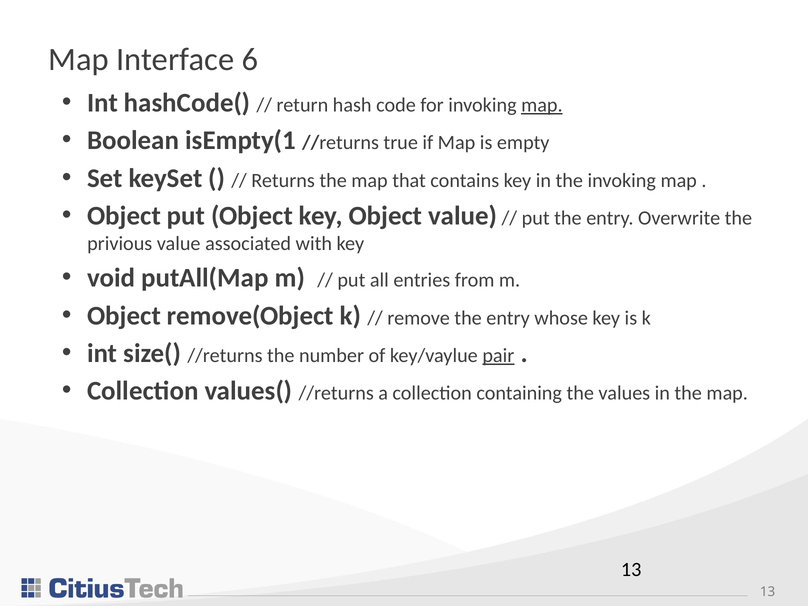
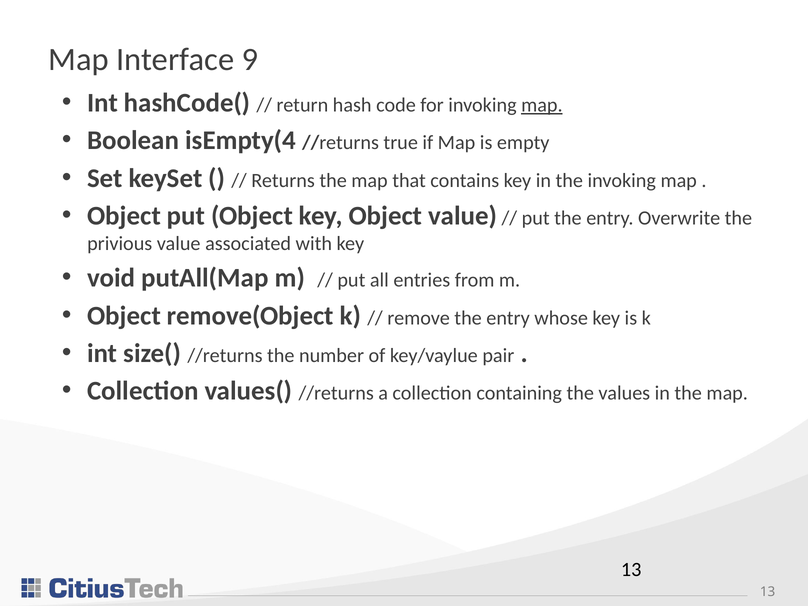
6: 6 -> 9 (250, 59)
isEmpty(1: isEmpty(1 -> isEmpty(4 (241, 141)
pair underline: present -> none (498, 356)
